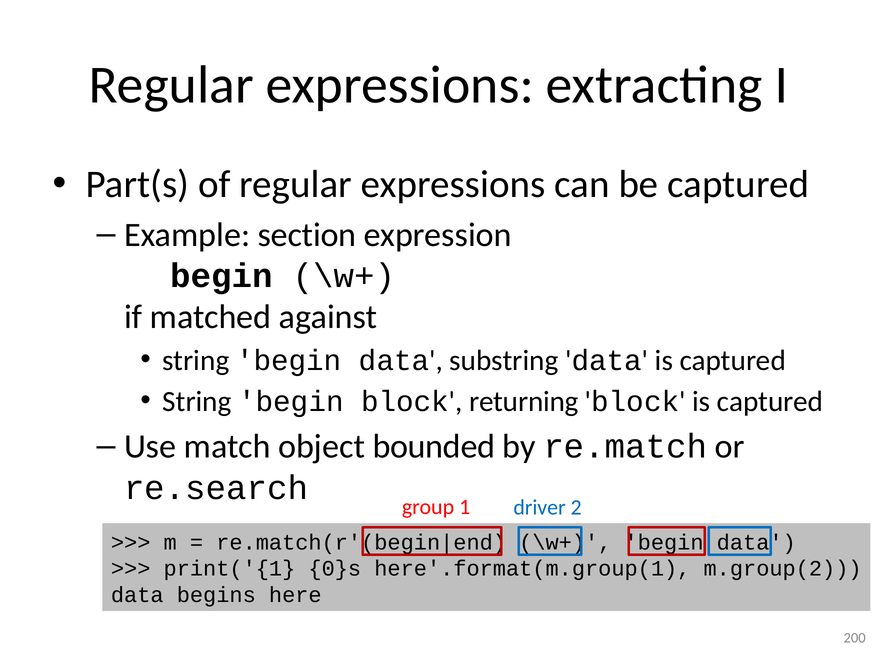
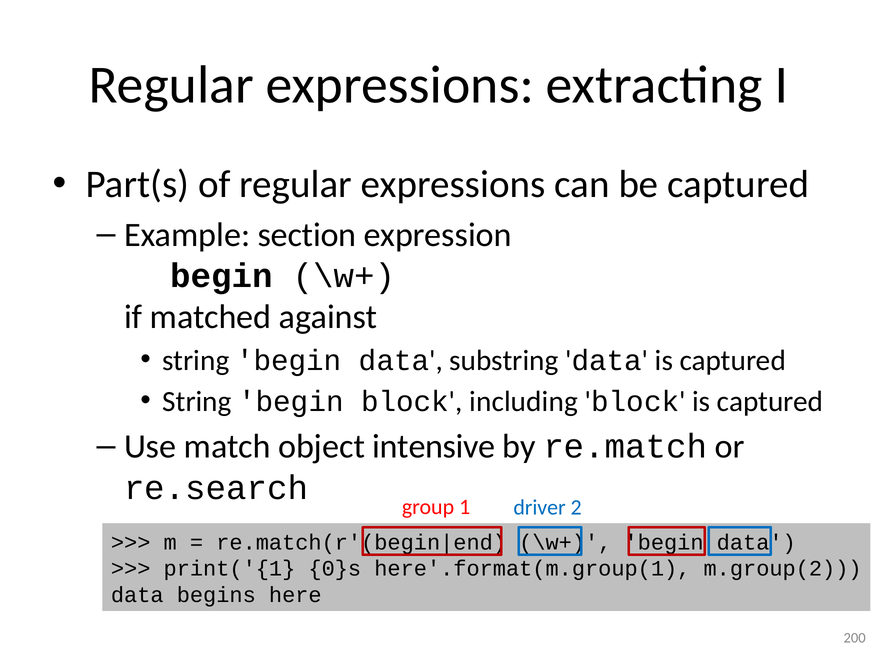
returning: returning -> including (524, 401)
bounded: bounded -> intensive (434, 446)
